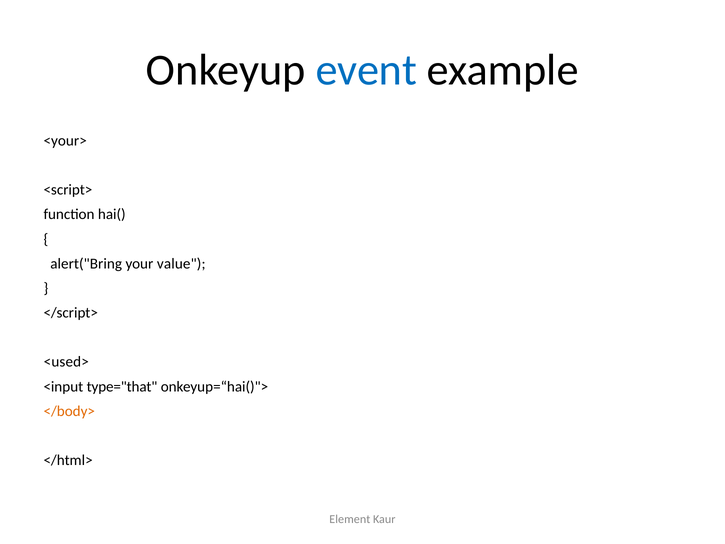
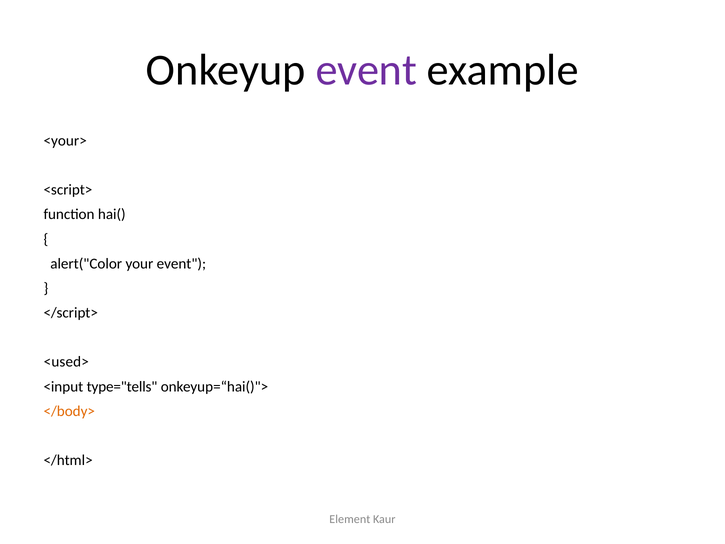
event colour: blue -> purple (366, 70)
alert("Bring: alert("Bring -> alert("Color (86, 263)
your value: value -> event (181, 263)
type="that: type="that -> type="tells (122, 386)
